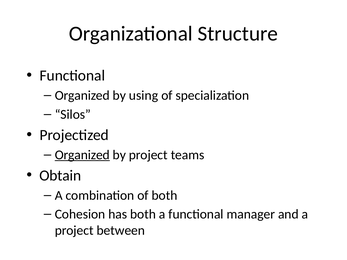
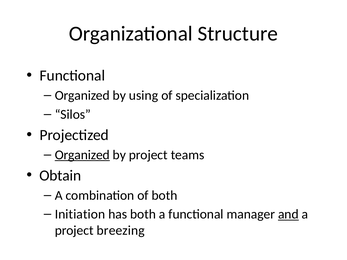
Cohesion: Cohesion -> Initiation (80, 214)
and underline: none -> present (288, 214)
between: between -> breezing (121, 231)
